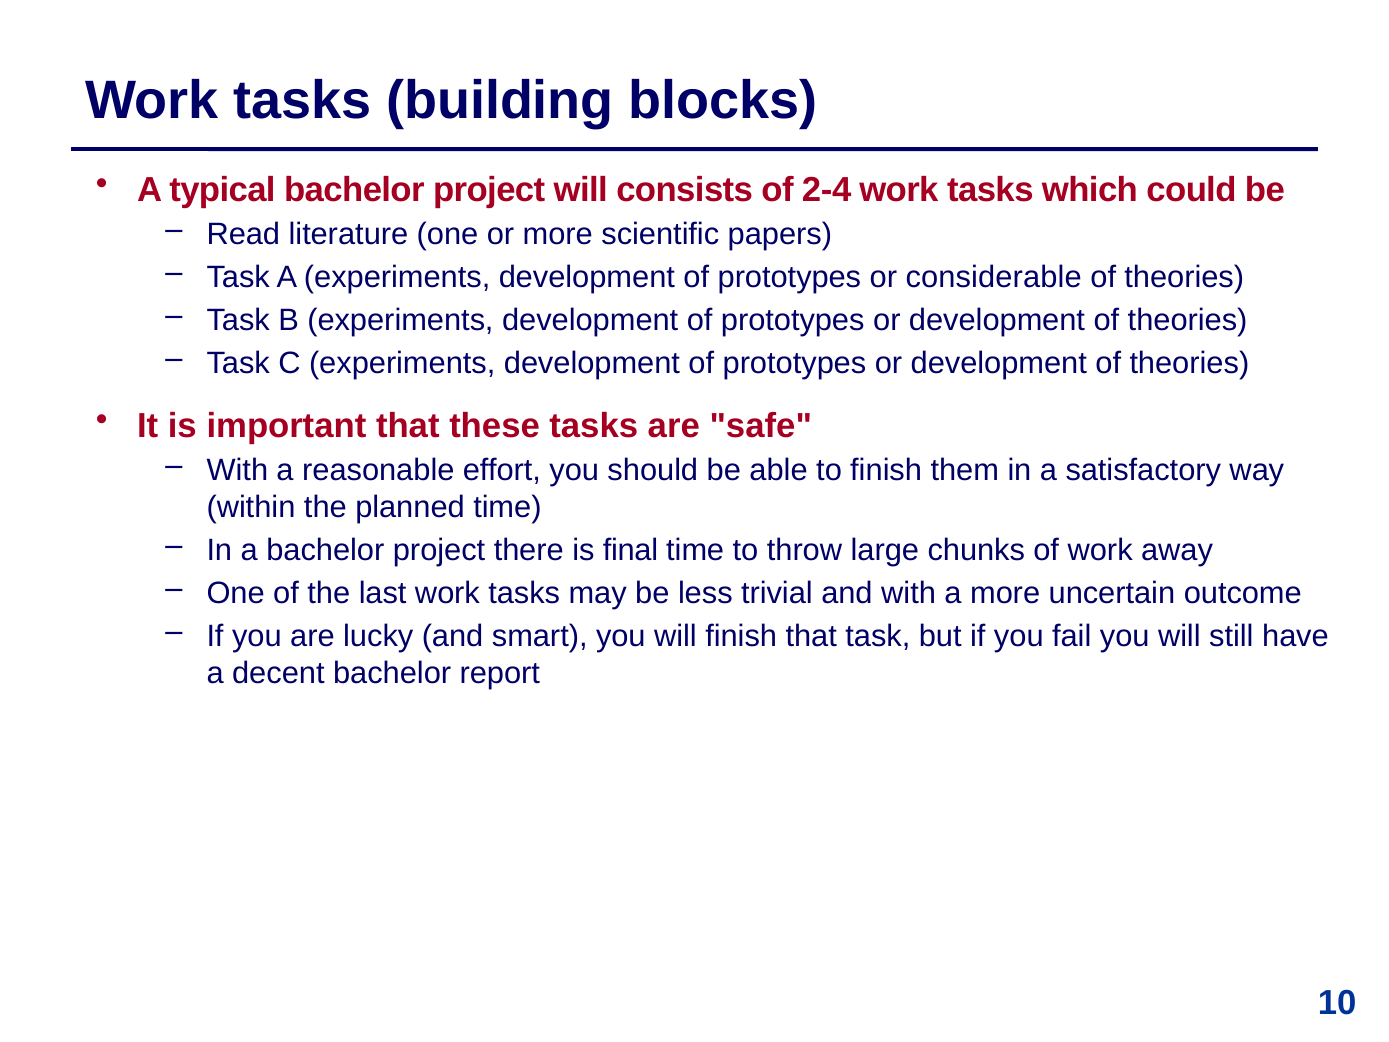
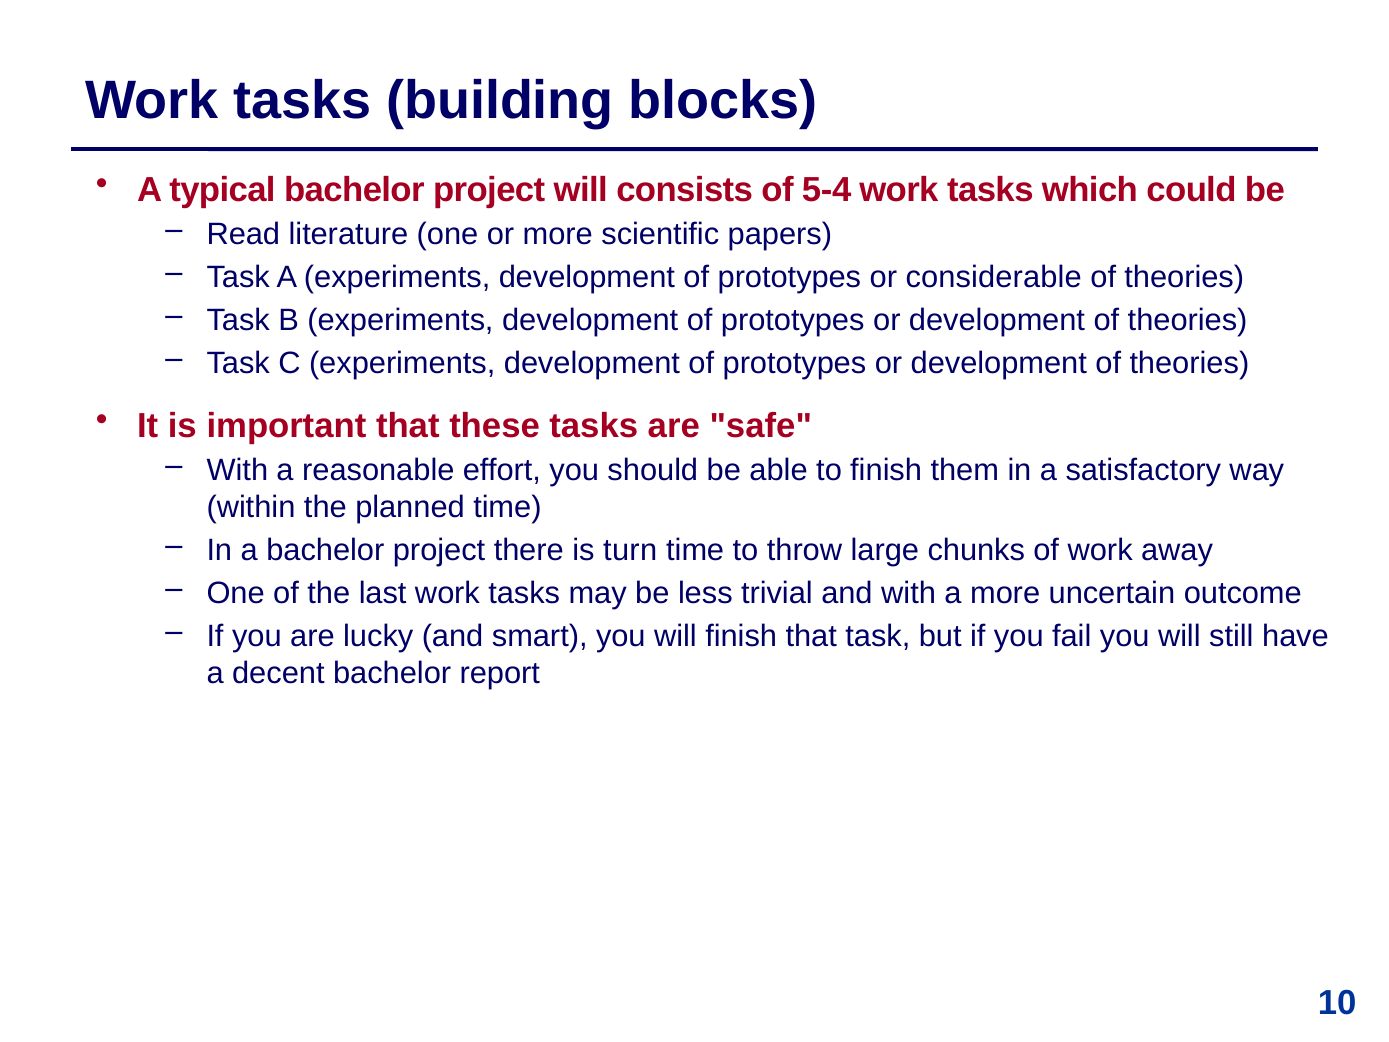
2-4: 2-4 -> 5-4 (827, 190)
final: final -> turn (630, 550)
